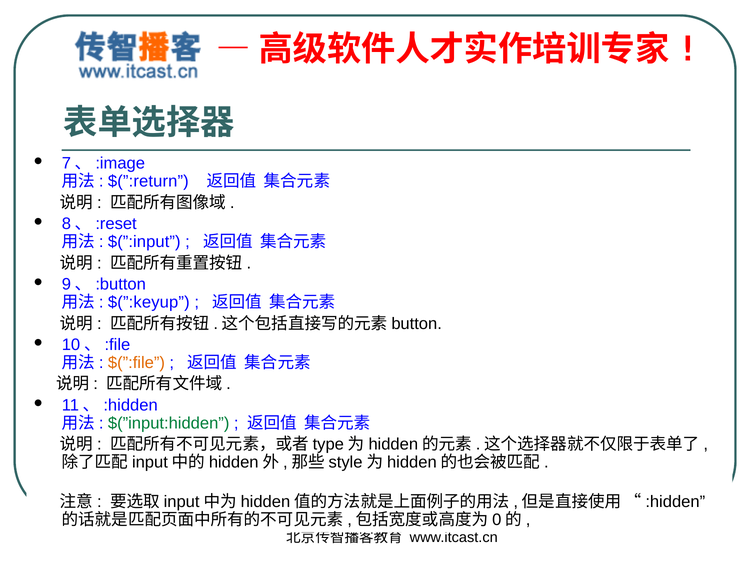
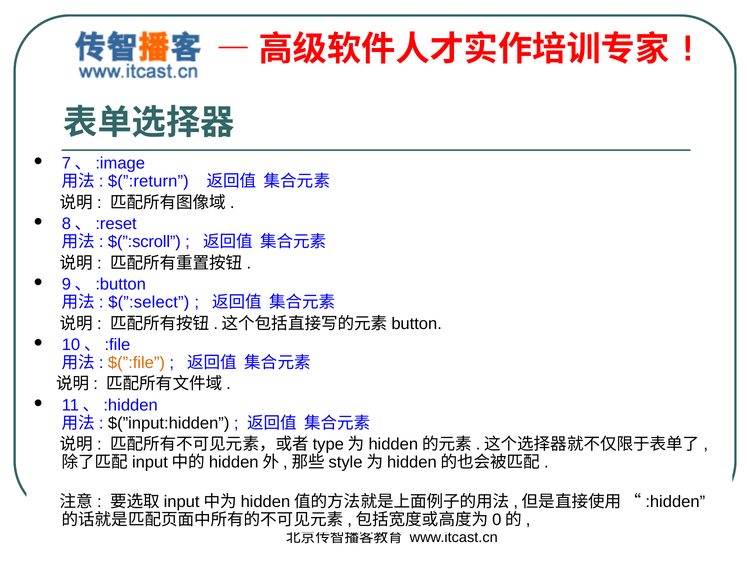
$(”:input: $(”:input -> $(”:scroll (144, 242)
$(”:keyup: $(”:keyup -> $(”:select (149, 302)
$(”input:hidden colour: green -> black (169, 423)
